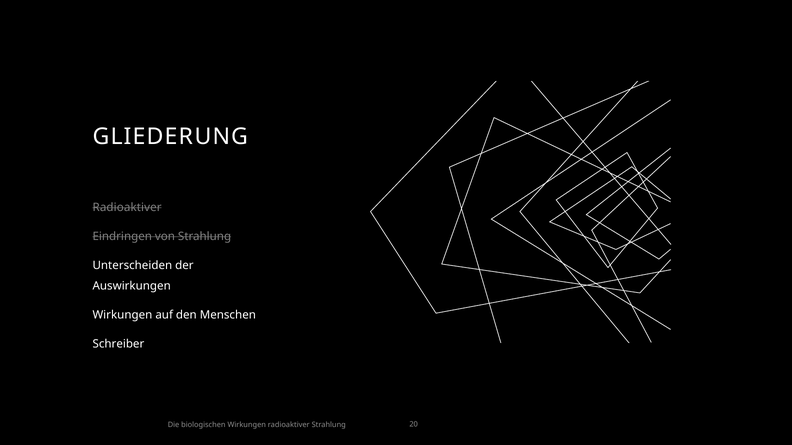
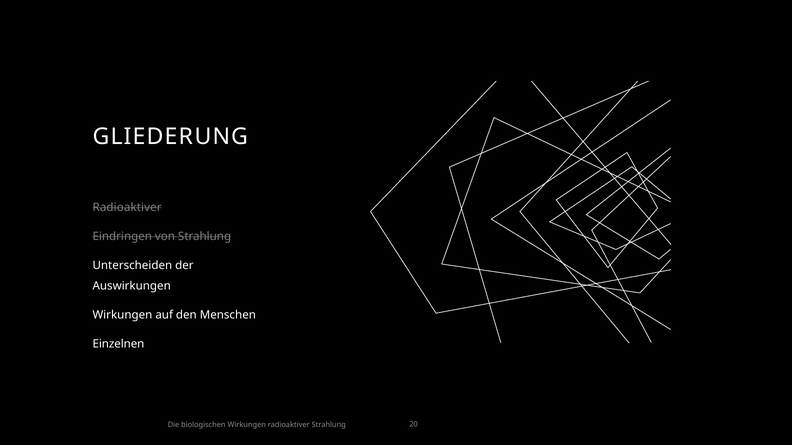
Schreiber: Schreiber -> Einzelnen (118, 345)
